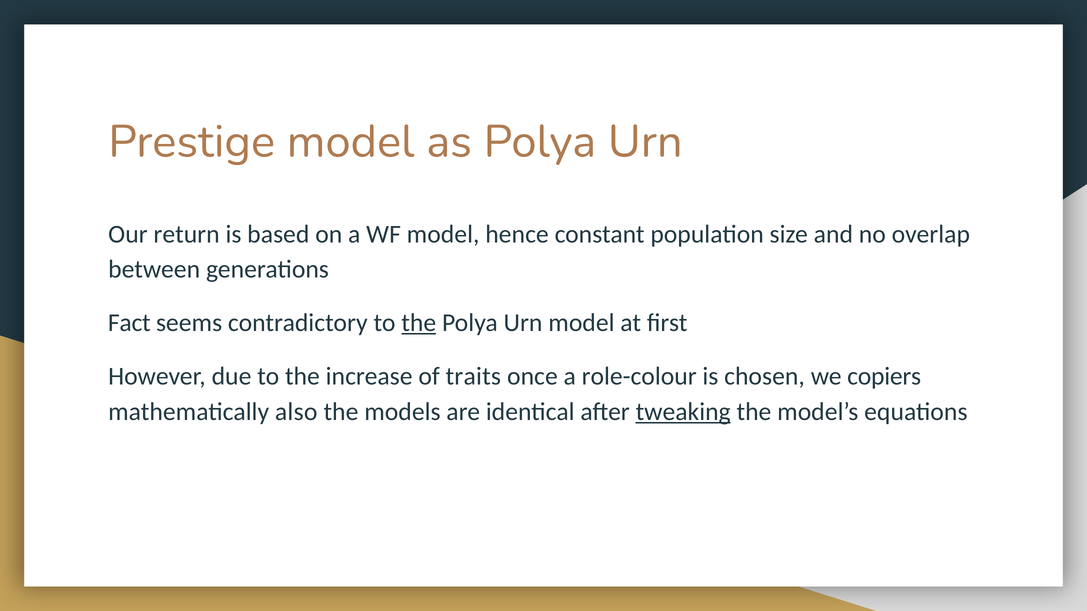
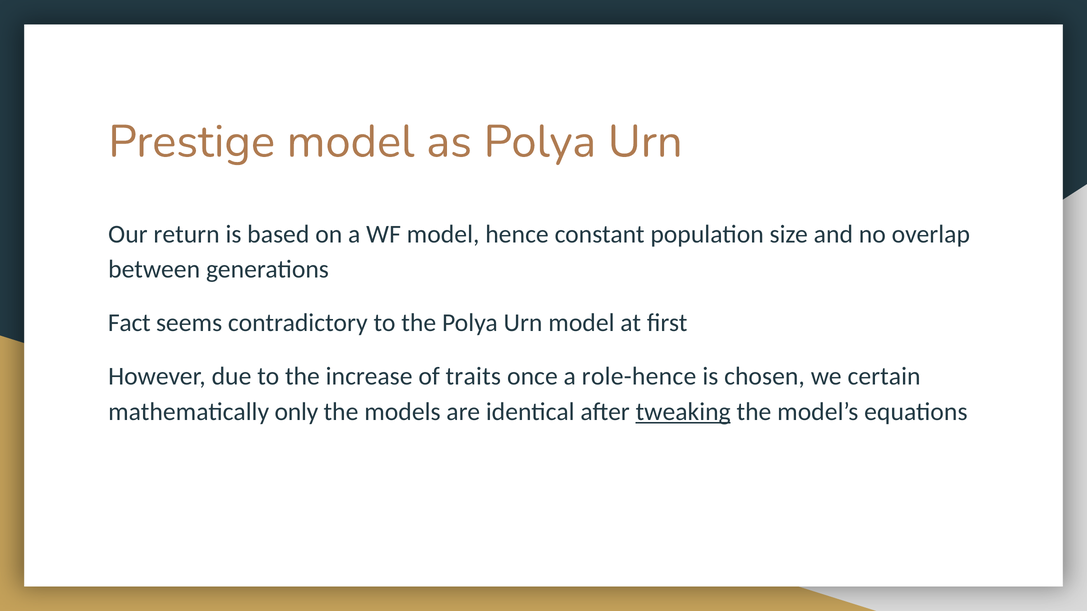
the underline: present -> none (419, 323)
role-colour: role-colour -> role-hence (639, 377)
copiers: copiers -> certain (884, 377)
also: also -> only (296, 412)
